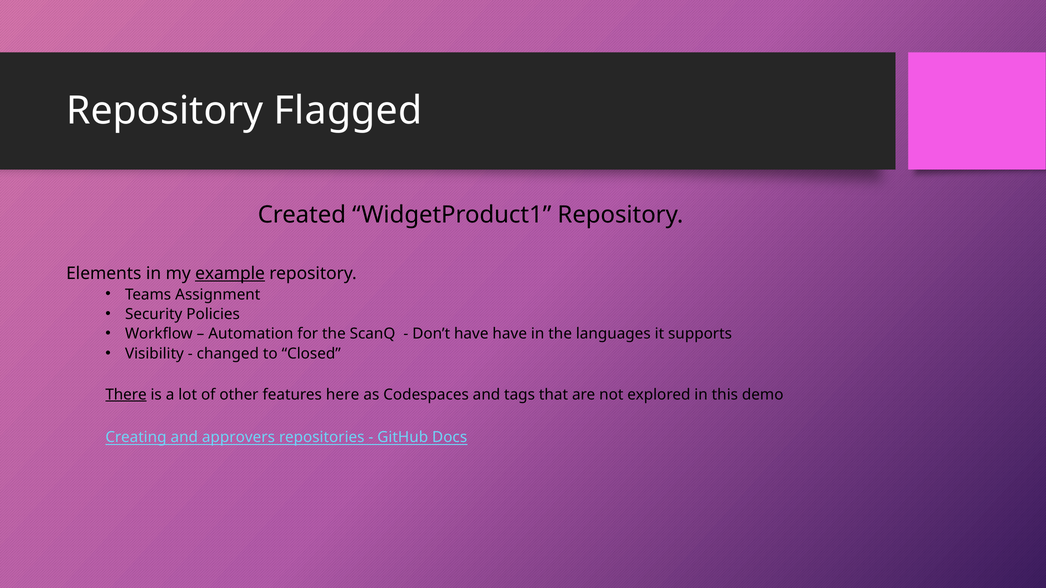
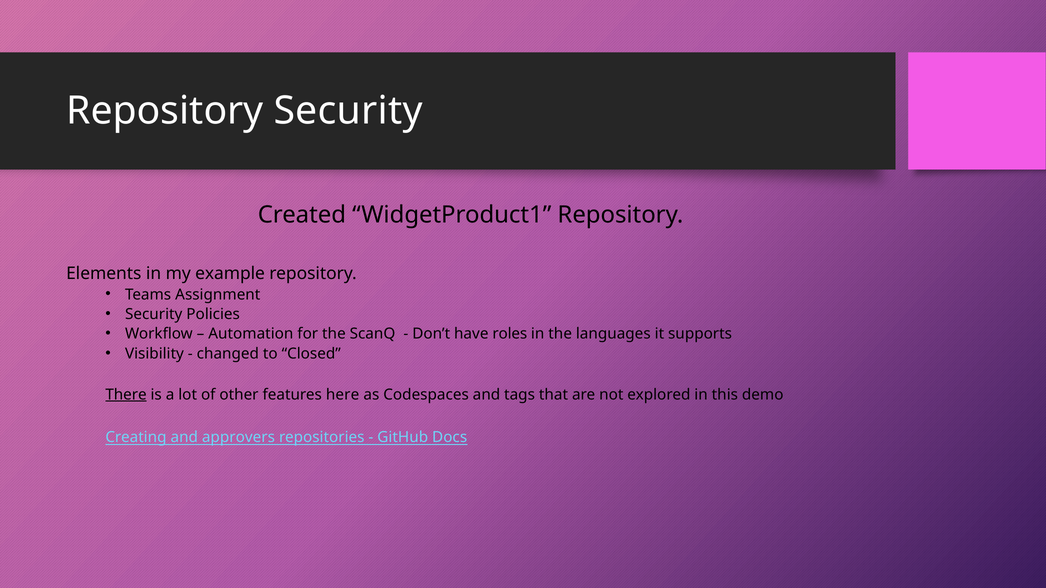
Repository Flagged: Flagged -> Security (348, 111)
example underline: present -> none (230, 274)
have have: have -> roles (510, 334)
